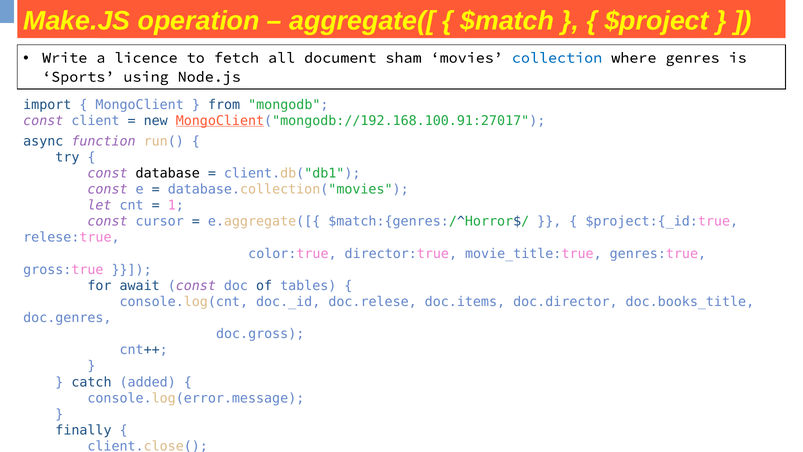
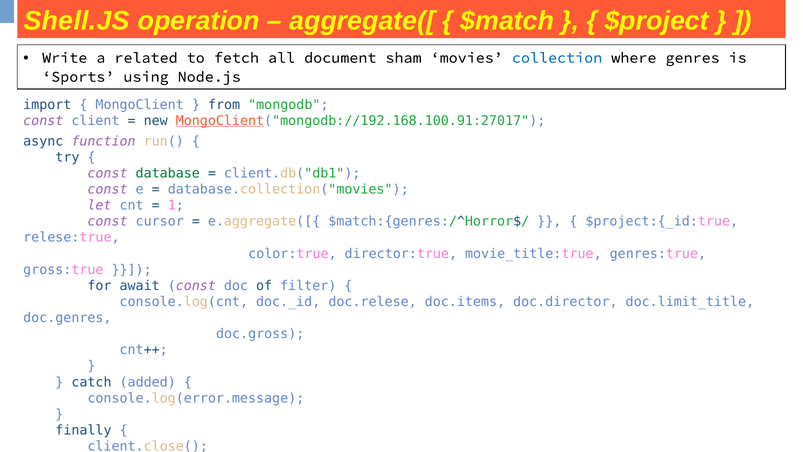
Make.JS: Make.JS -> Shell.JS (77, 21)
licence: licence -> related (146, 58)
database colour: black -> green (168, 173)
tables: tables -> filter (308, 286)
doc.books_title: doc.books_title -> doc.limit_title (690, 302)
